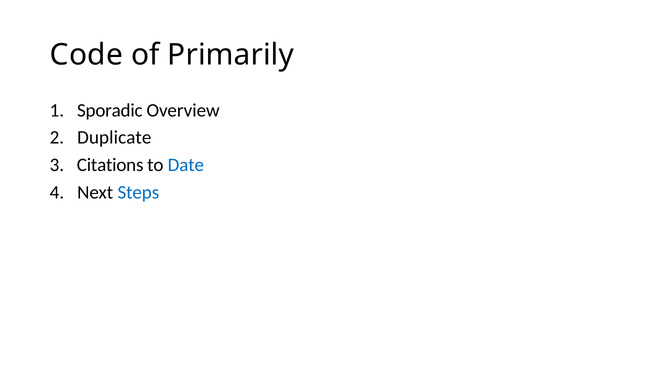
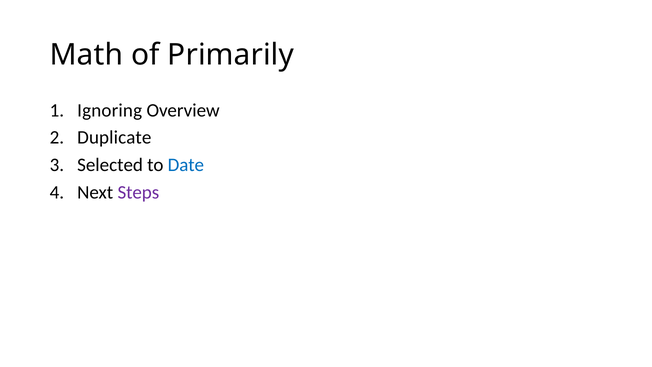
Code: Code -> Math (87, 55)
Sporadic: Sporadic -> Ignoring (110, 110)
Citations: Citations -> Selected (110, 165)
Steps colour: blue -> purple (138, 192)
